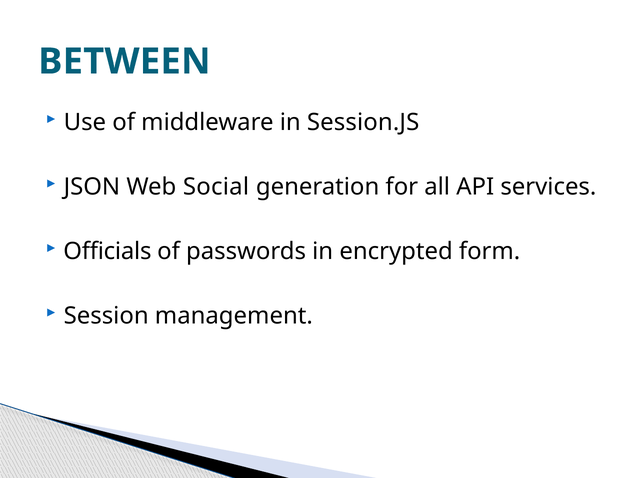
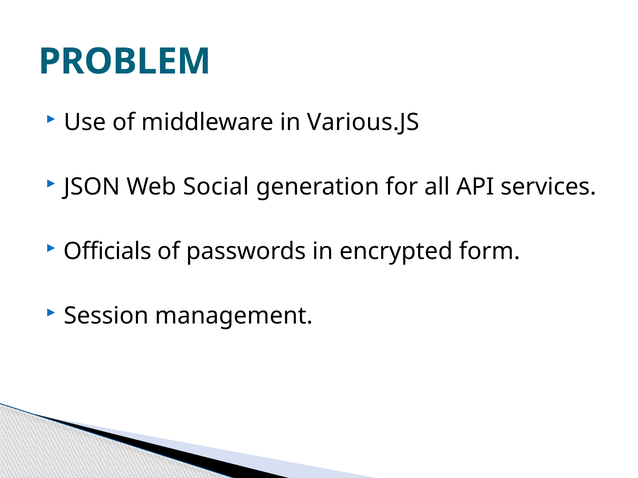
BETWEEN: BETWEEN -> PROBLEM (125, 62)
Session.JS: Session.JS -> Various.JS (363, 123)
